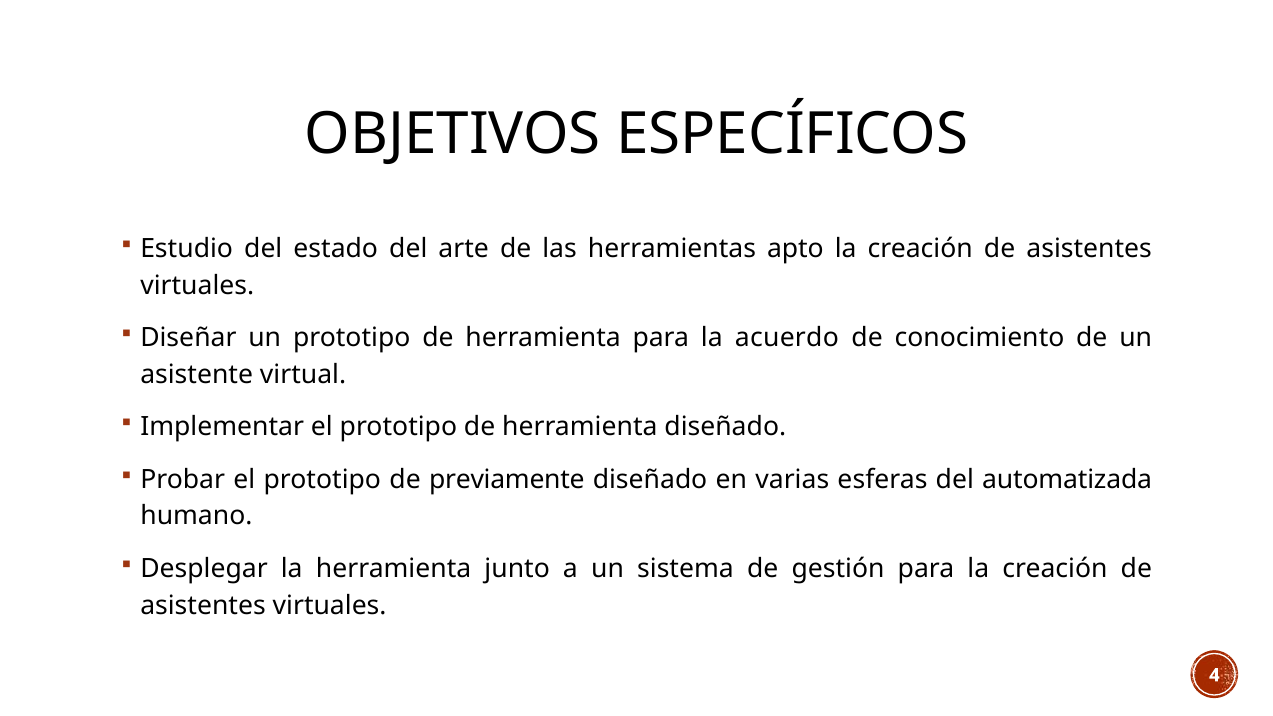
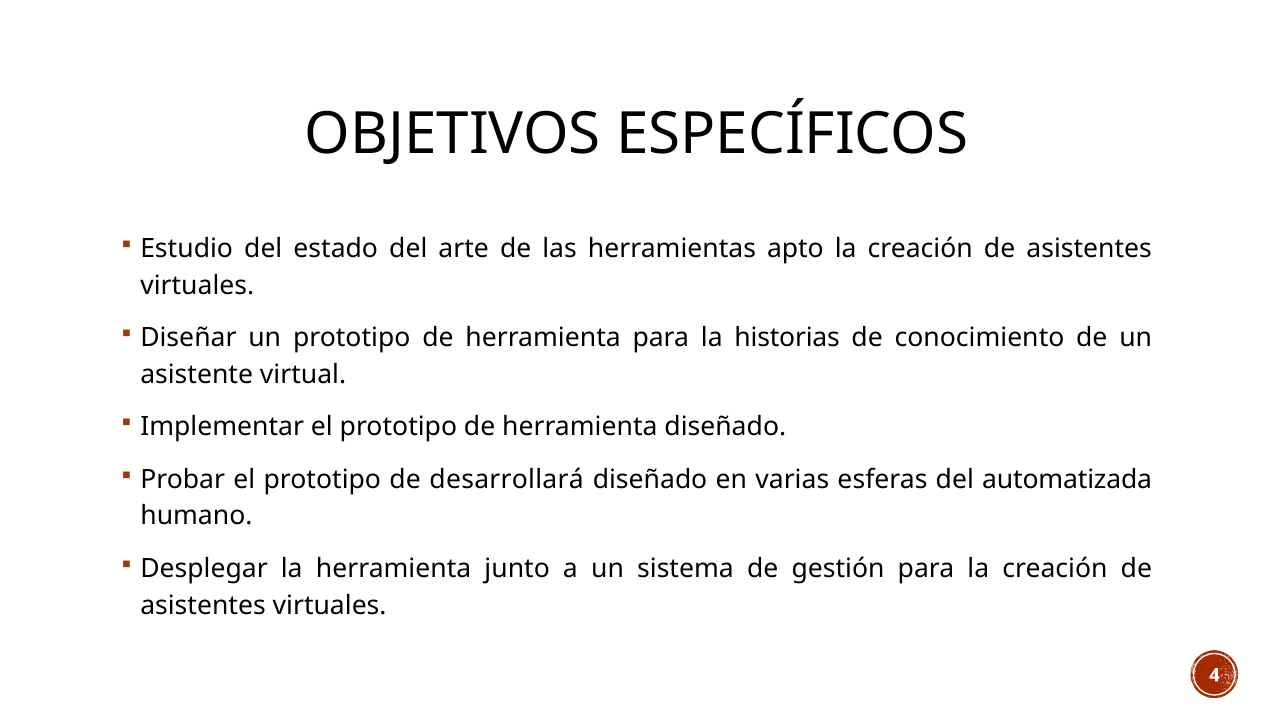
acuerdo: acuerdo -> historias (787, 338)
previamente: previamente -> desarrollará (507, 480)
